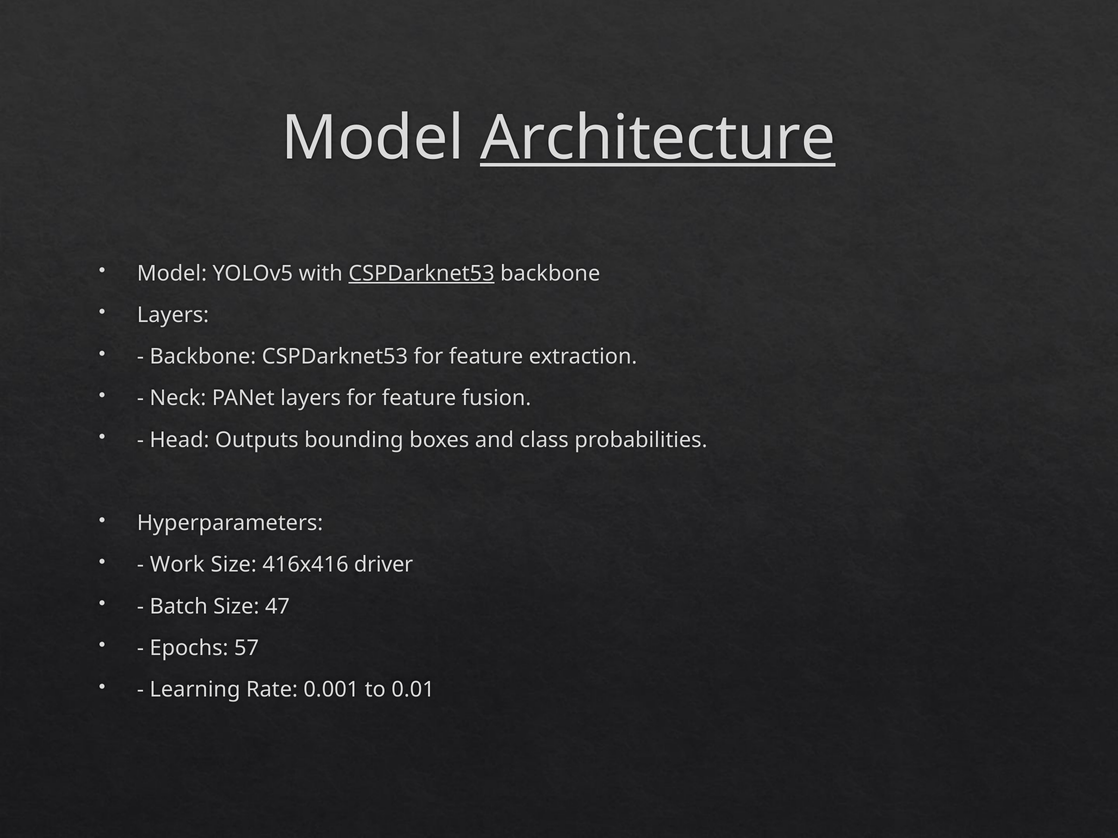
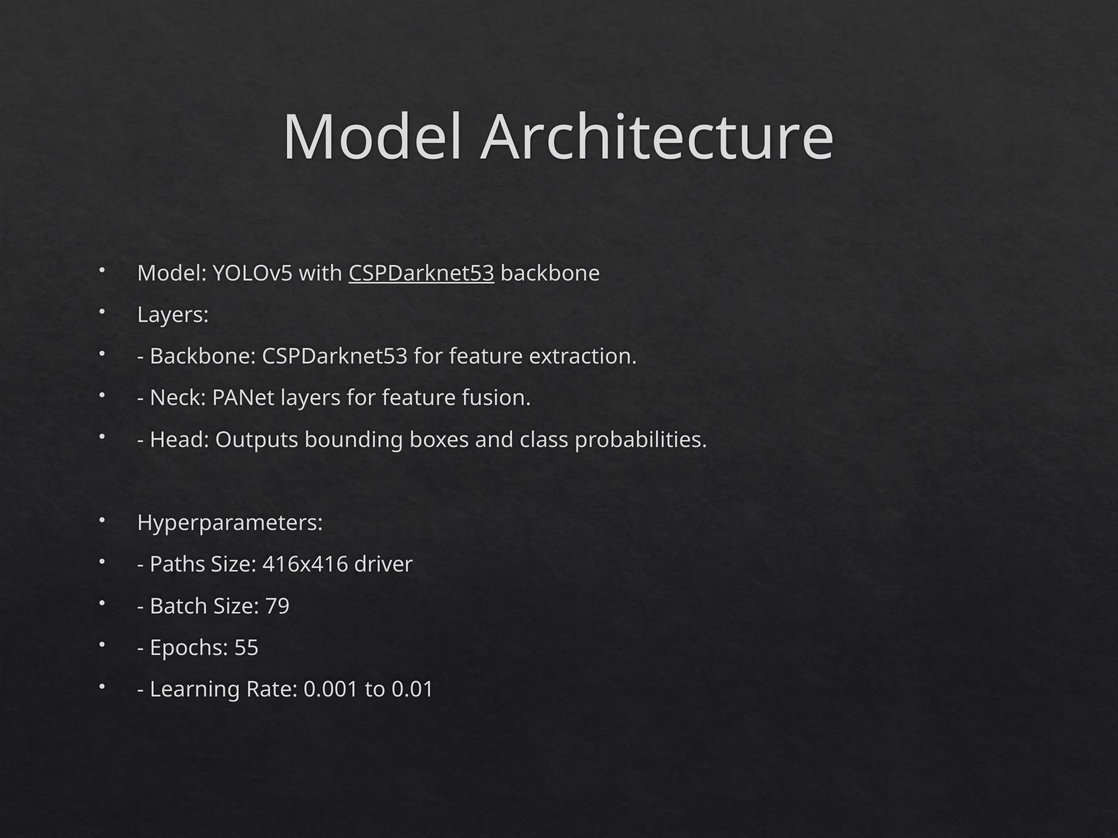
Architecture underline: present -> none (658, 138)
Work: Work -> Paths (177, 565)
47: 47 -> 79 (277, 607)
57: 57 -> 55 (247, 648)
